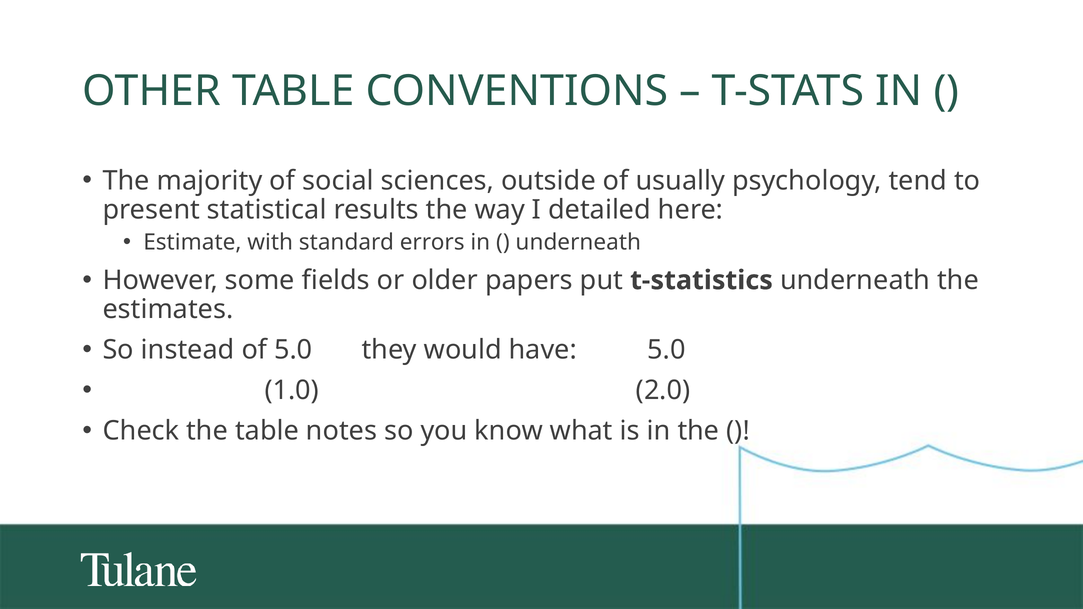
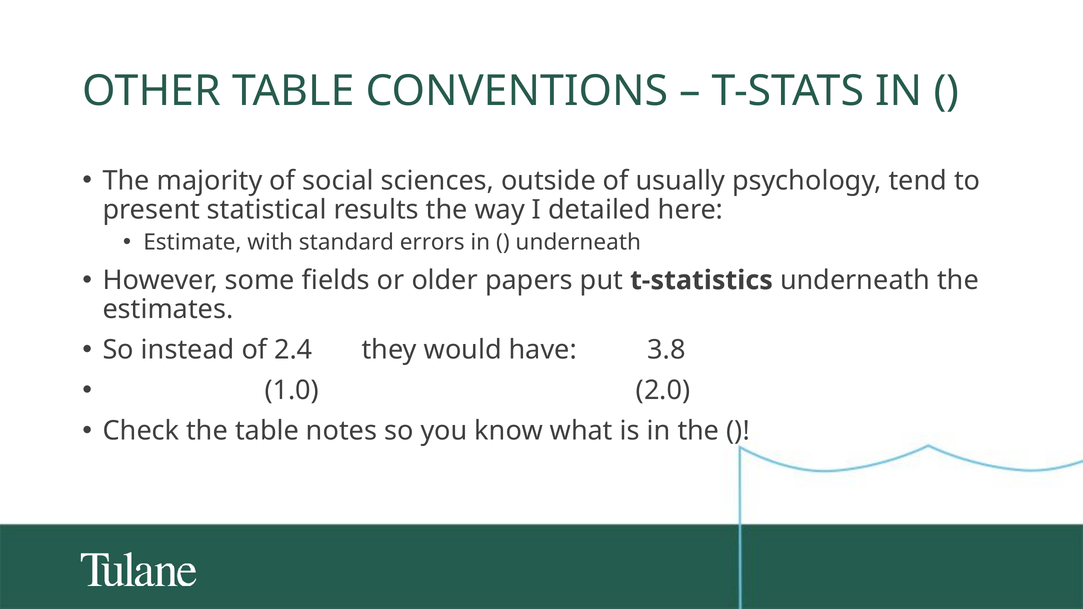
of 5.0: 5.0 -> 2.4 (293, 350)
have 5.0: 5.0 -> 3.8 (667, 350)
